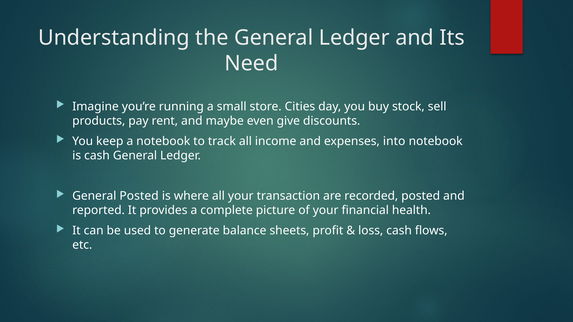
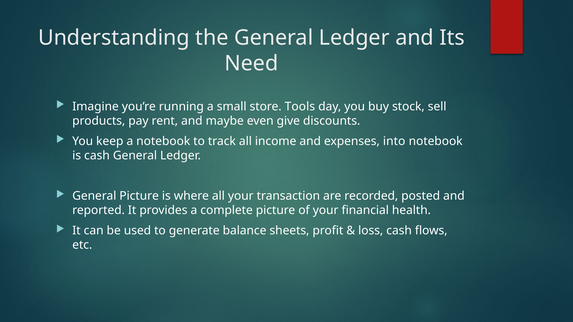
Cities: Cities -> Tools (300, 107)
General Posted: Posted -> Picture (139, 196)
